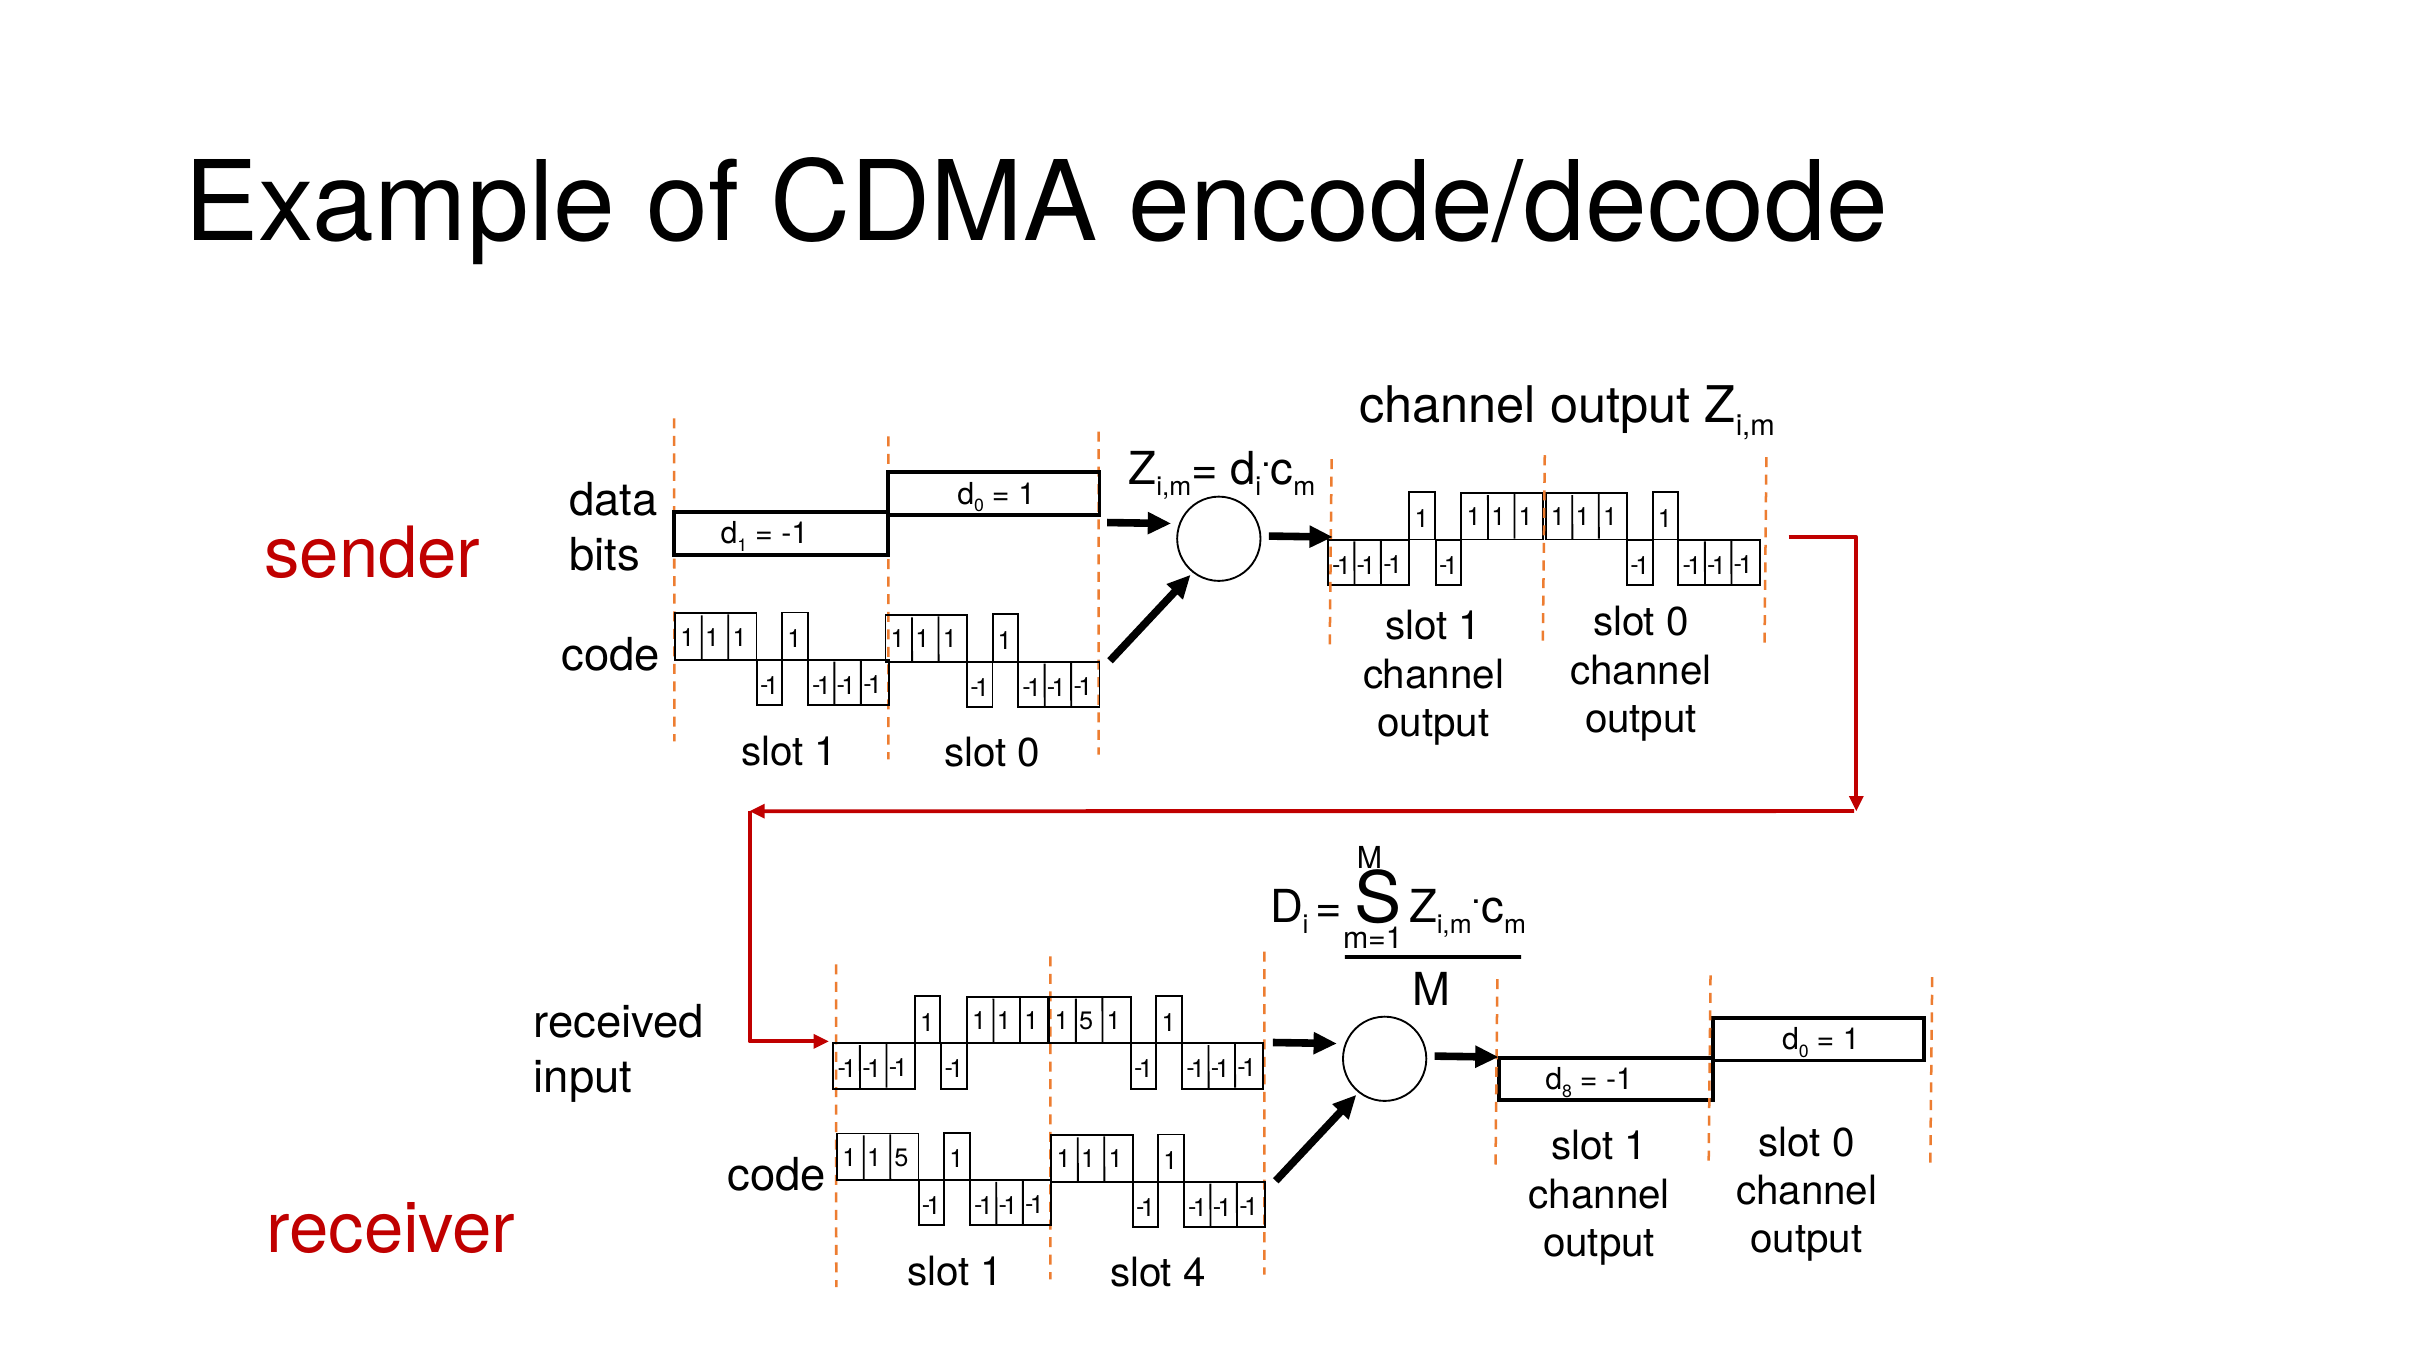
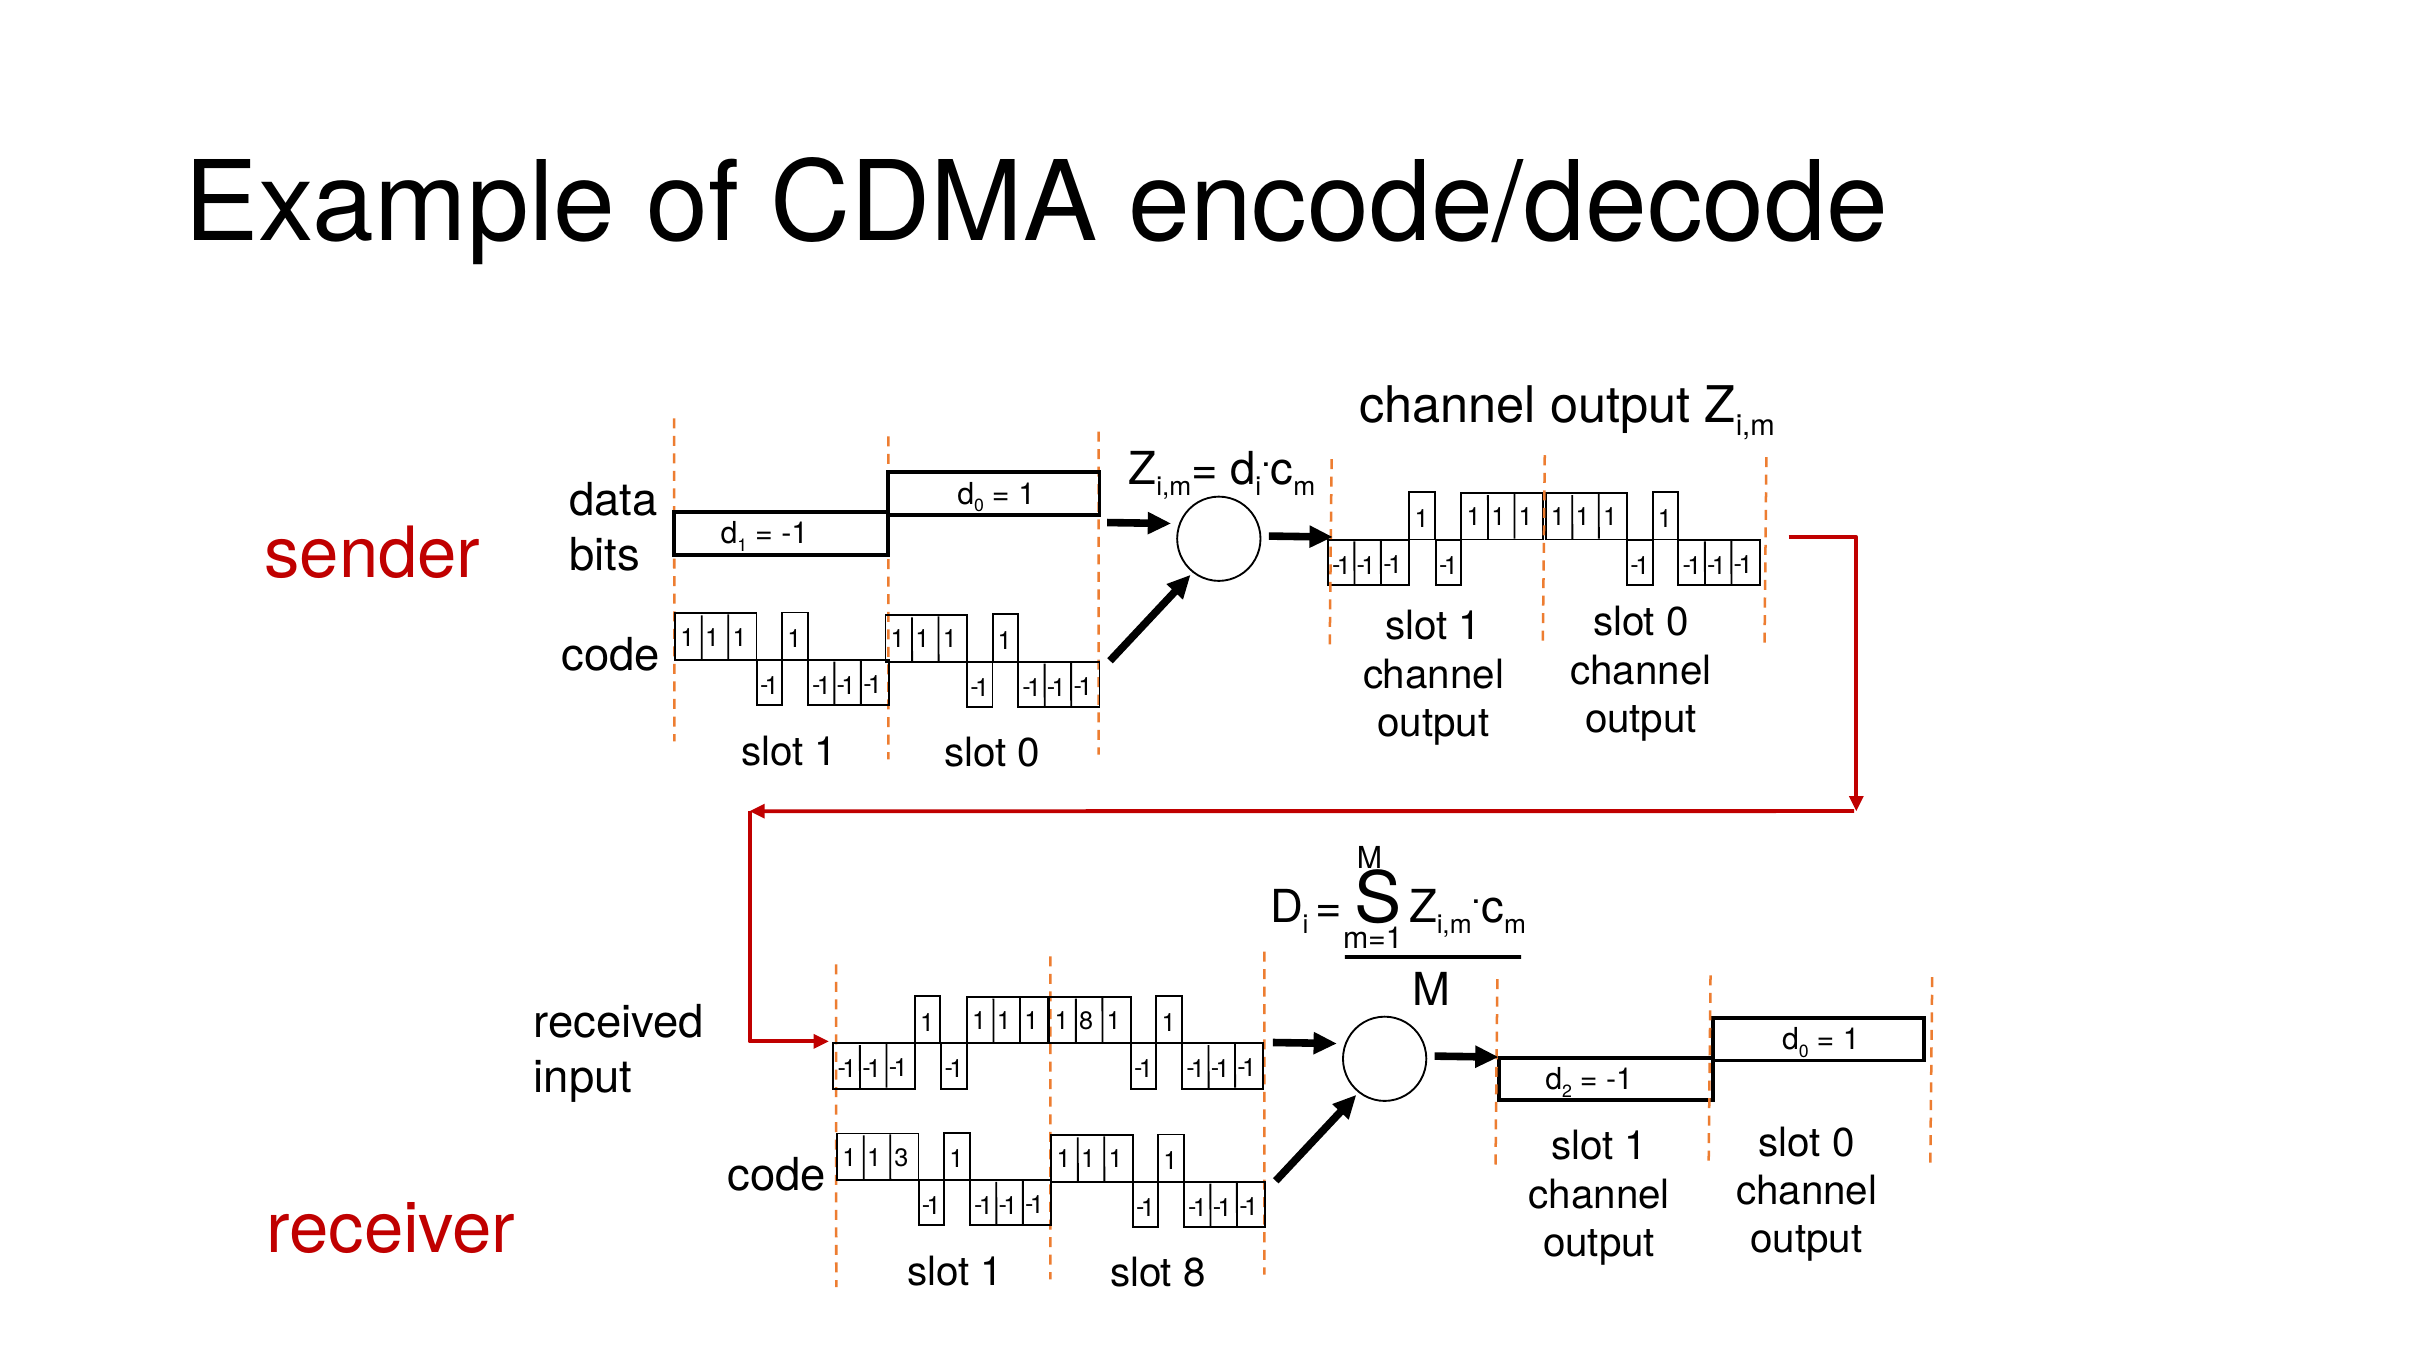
5: 5 -> 8 (1086, 1021)
8: 8 -> 2 (1567, 1091)
1 1 5: 5 -> 3 (901, 1158)
slot 4: 4 -> 8 (1195, 1273)
